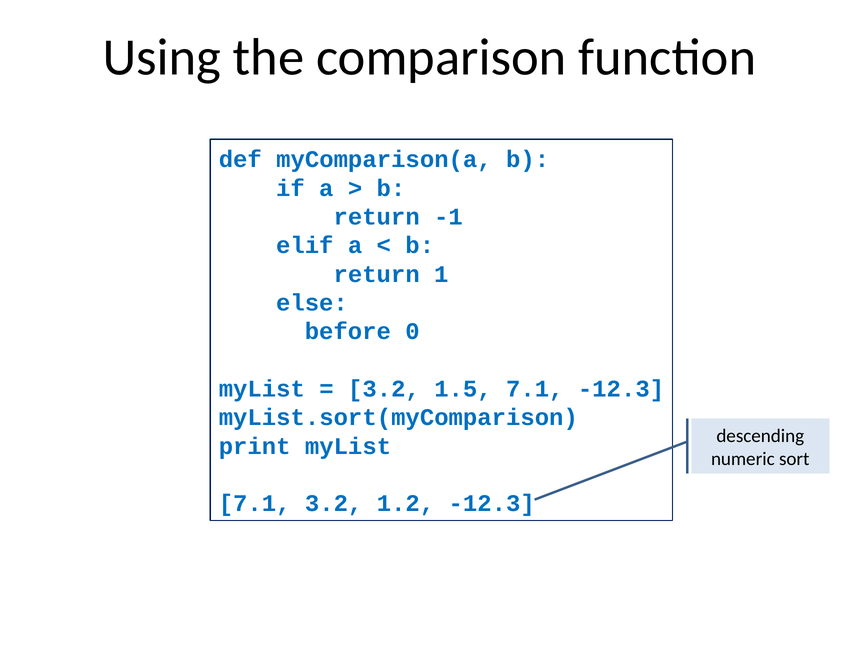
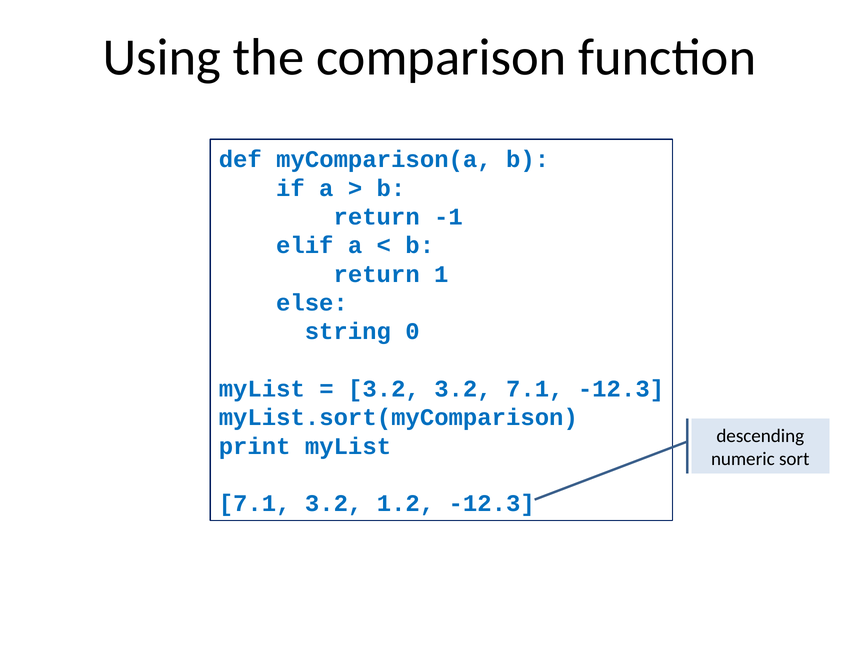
before: before -> string (348, 332)
3.2 1.5: 1.5 -> 3.2 (463, 389)
